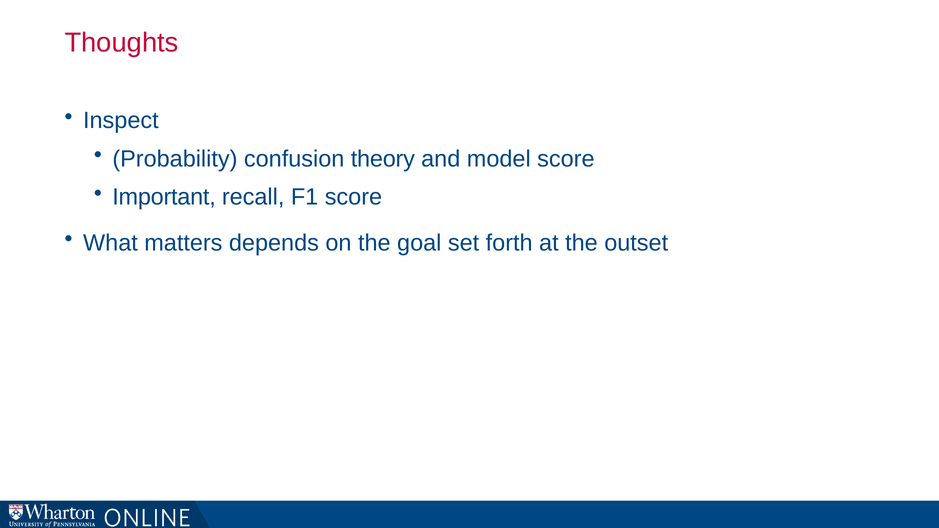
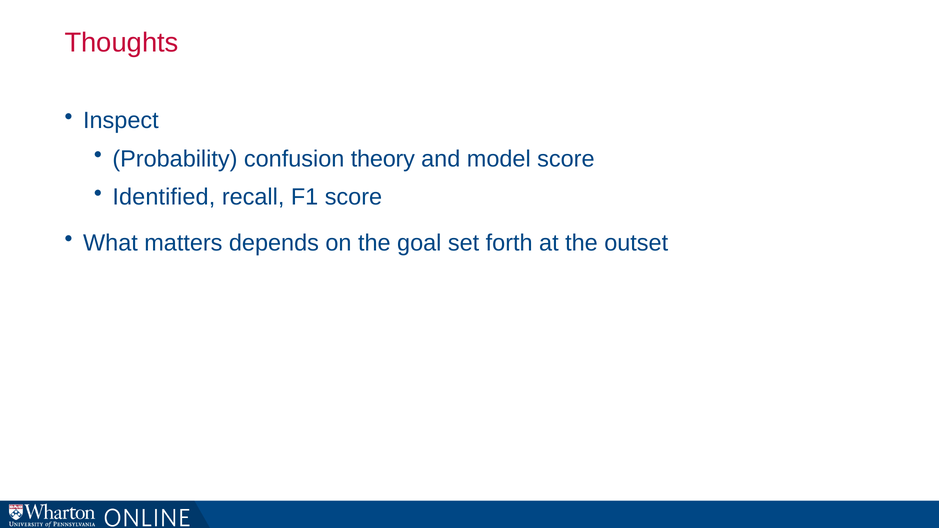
Important: Important -> Identified (164, 197)
